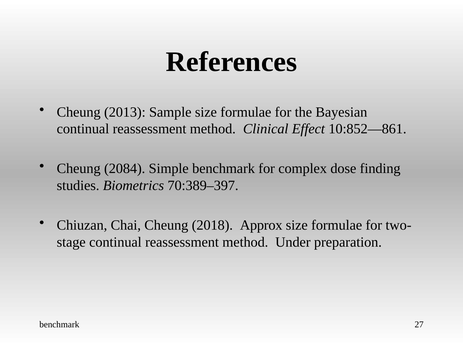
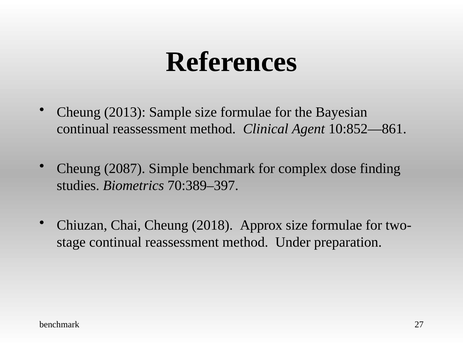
Effect: Effect -> Agent (308, 129)
2084: 2084 -> 2087 (125, 169)
